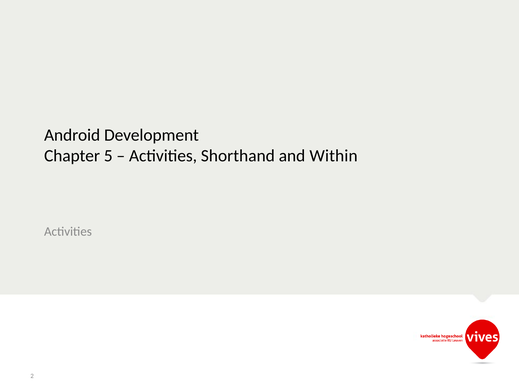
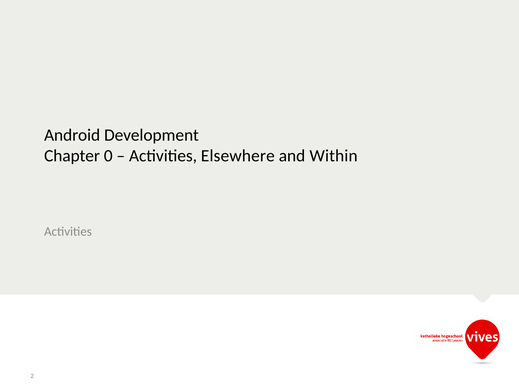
5: 5 -> 0 (108, 156)
Shorthand: Shorthand -> Elsewhere (238, 156)
